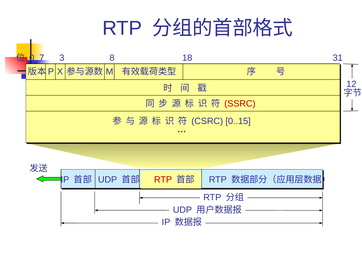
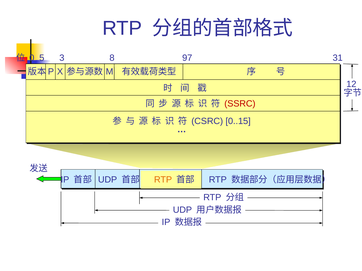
7: 7 -> 5 (42, 58)
18: 18 -> 97 (187, 58)
RTP colour: red -> orange (163, 180)
